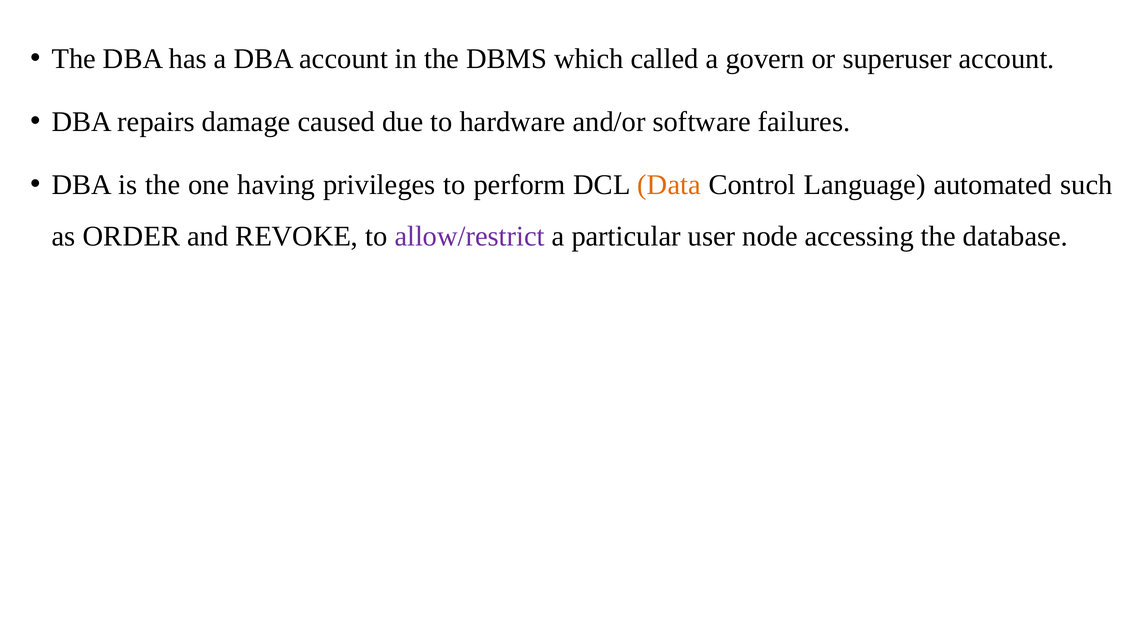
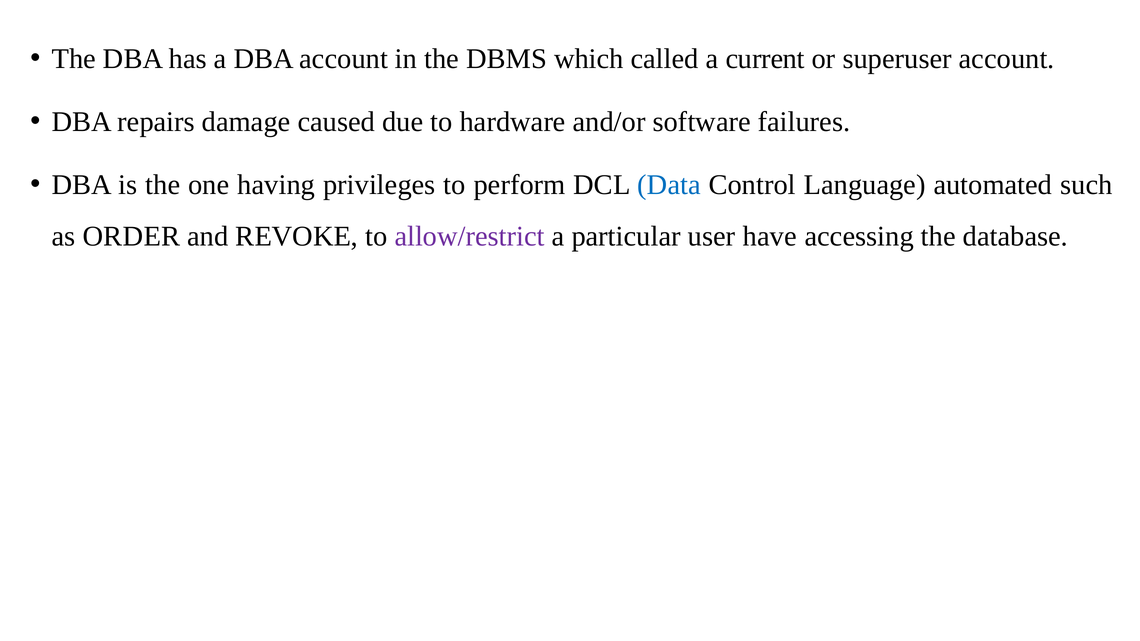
govern: govern -> current (765, 59)
Data colour: orange -> blue (669, 185)
node: node -> have (770, 236)
